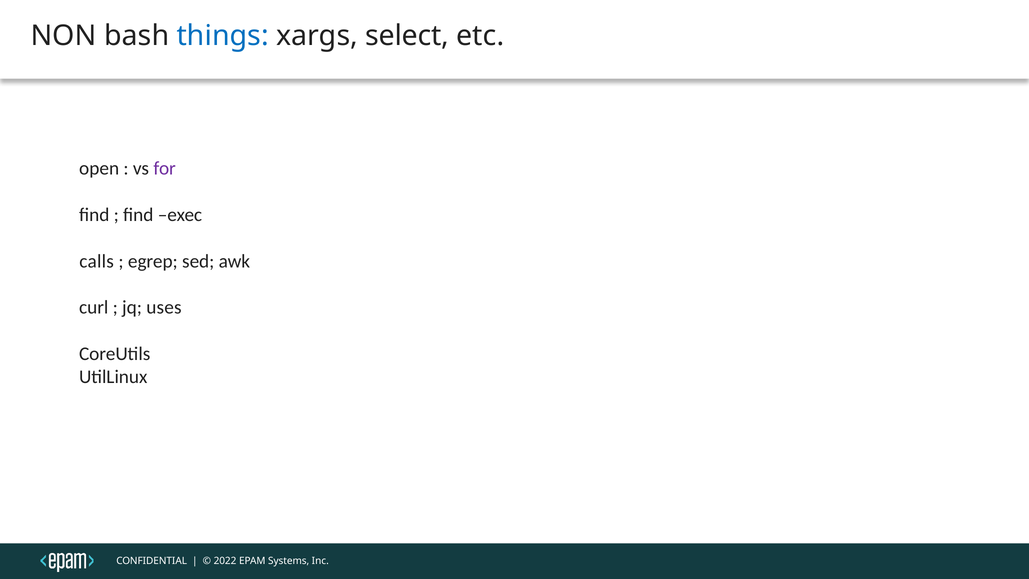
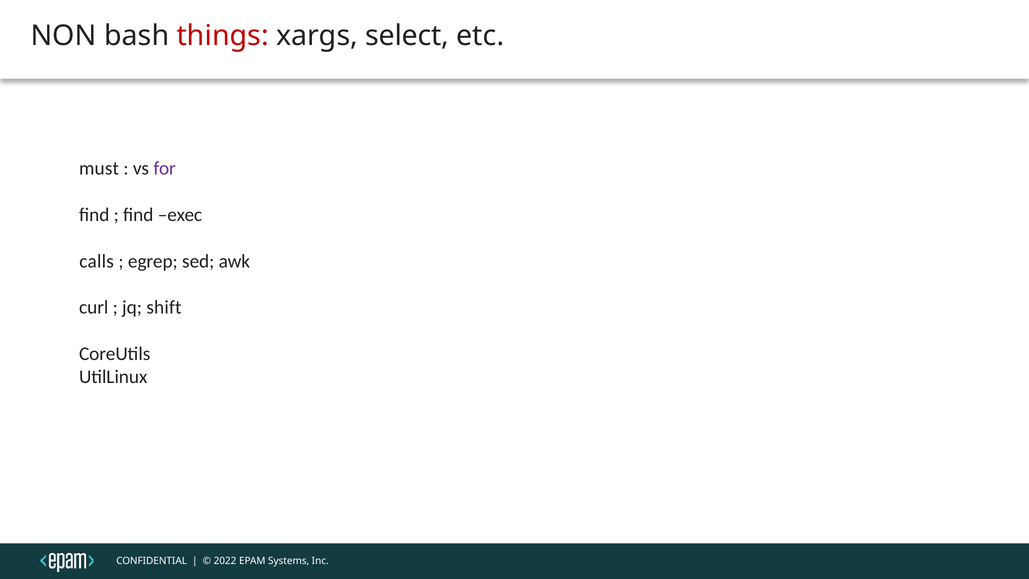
things colour: blue -> red (223, 36)
open: open -> must (99, 169)
uses: uses -> shift (164, 307)
